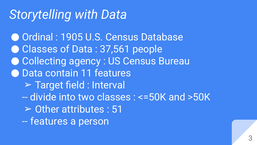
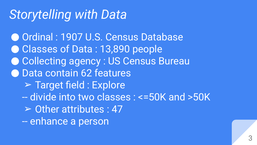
1905: 1905 -> 1907 (72, 37)
37,561: 37,561 -> 13,890 (115, 49)
11: 11 -> 62 (86, 73)
Interval: Interval -> Explore (109, 85)
51: 51 -> 47 (117, 109)
features: features -> enhance (49, 121)
